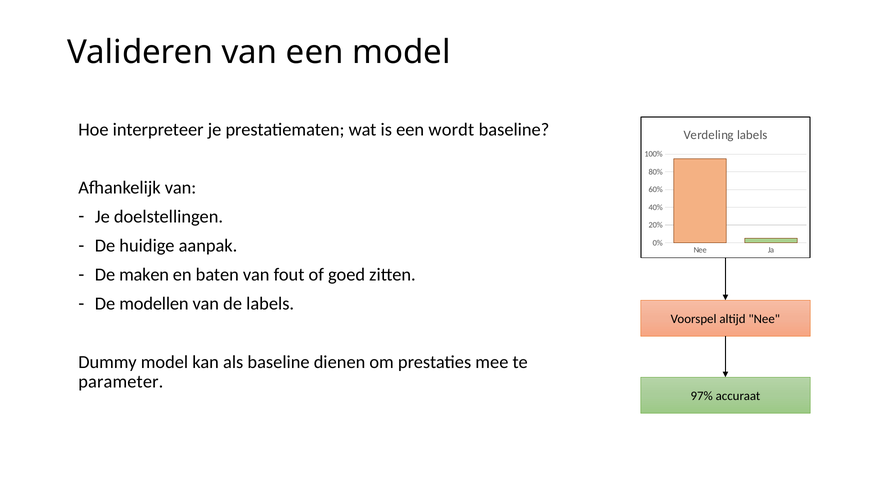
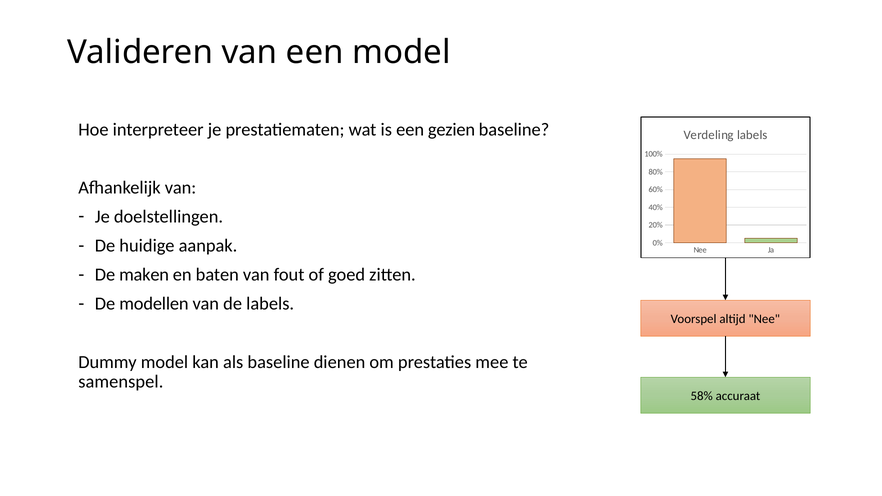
wordt: wordt -> gezien (452, 130)
parameter: parameter -> samenspel (121, 382)
97%: 97% -> 58% (702, 396)
